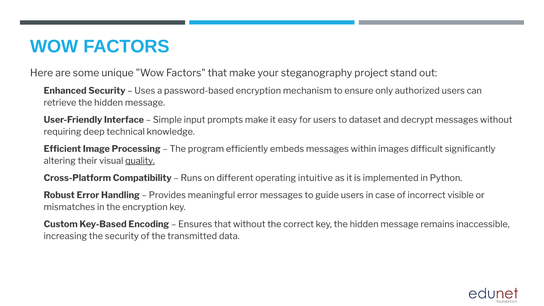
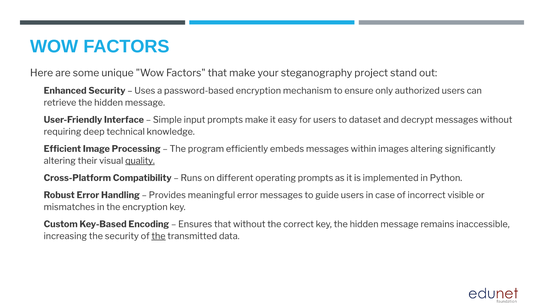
images difficult: difficult -> altering (427, 149)
operating intuitive: intuitive -> prompts (316, 178)
the underline: none -> present (159, 236)
